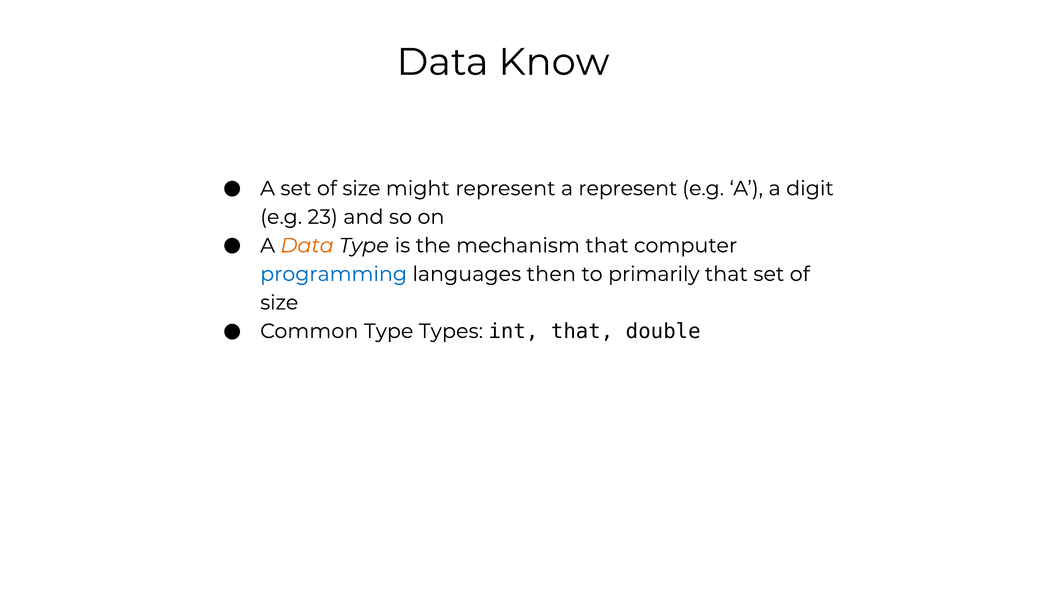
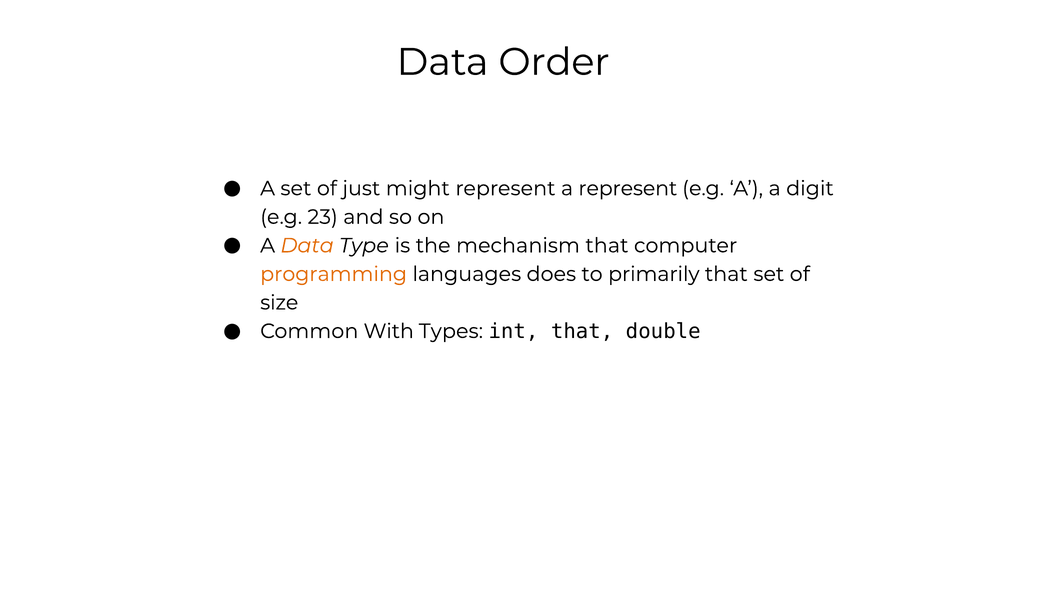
Know: Know -> Order (554, 62)
A set of size: size -> just (361, 188)
programming colour: blue -> orange (334, 274)
then: then -> does (551, 274)
Common Type: Type -> With (389, 331)
